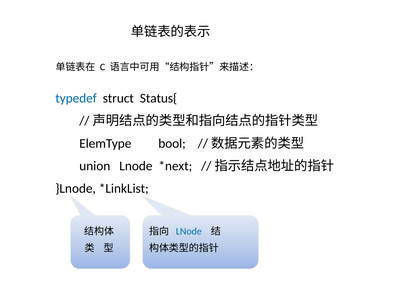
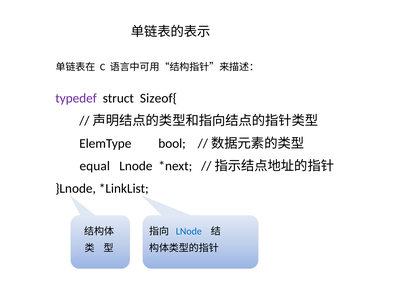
typedef colour: blue -> purple (76, 98)
Status{: Status{ -> Sizeof{ (158, 98)
union: union -> equal (95, 166)
